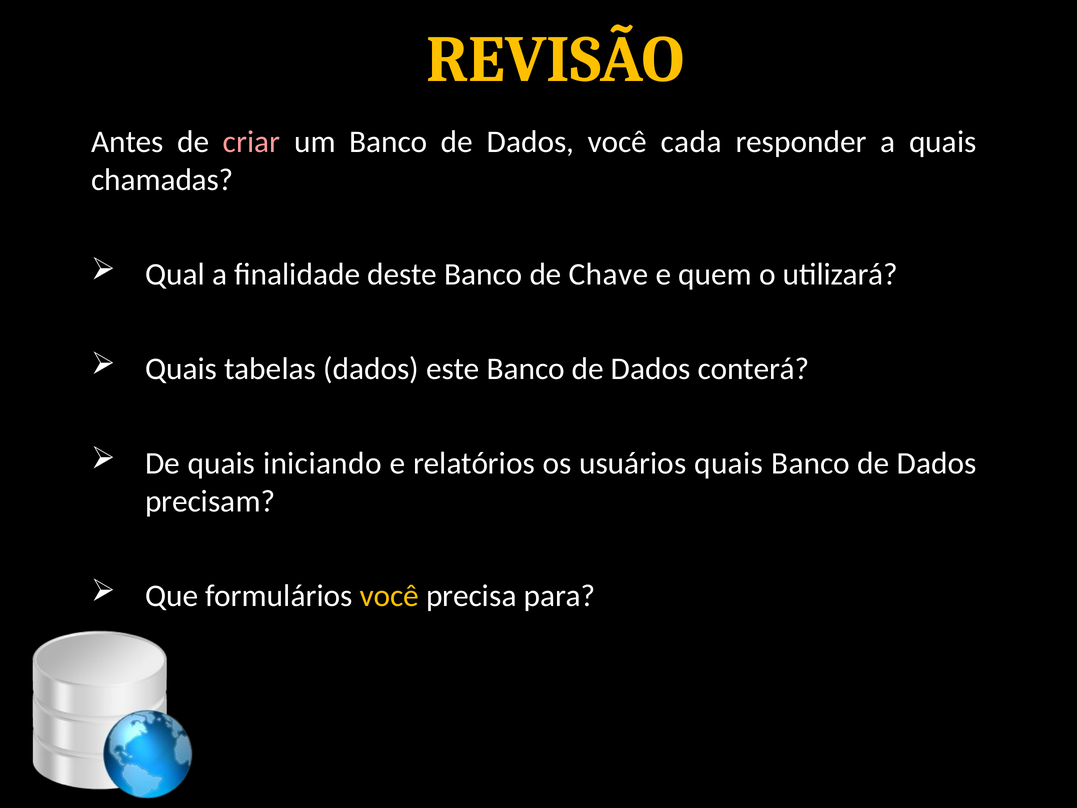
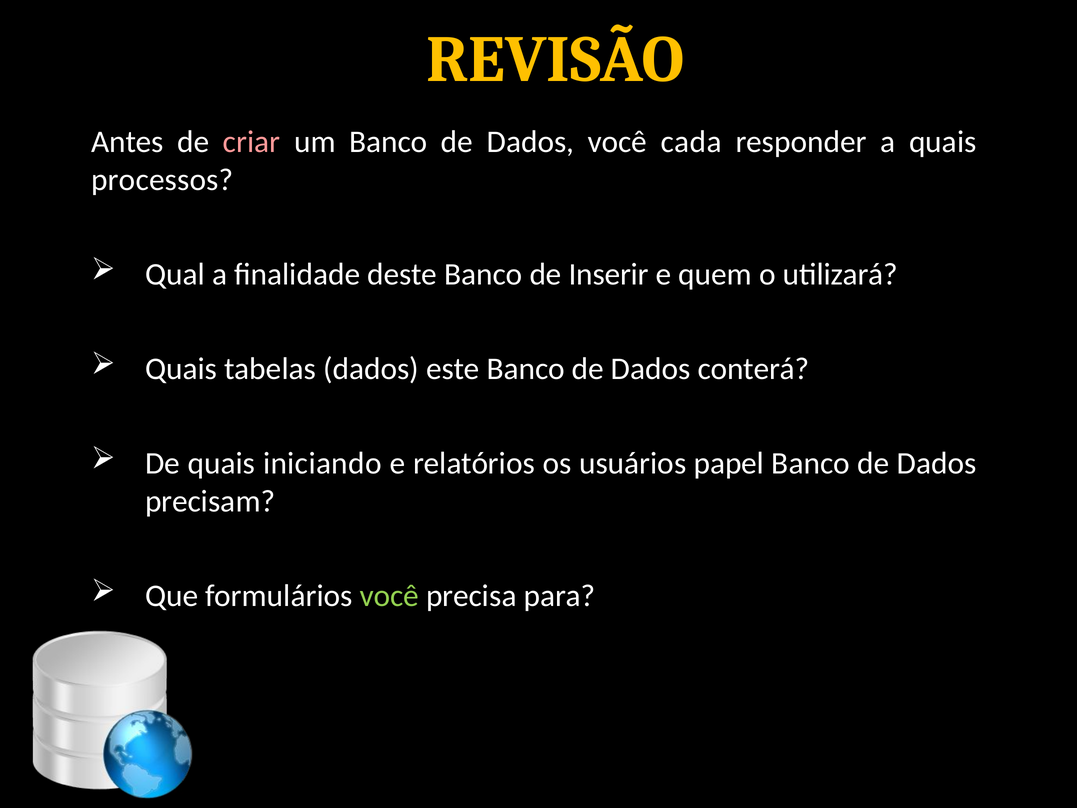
chamadas: chamadas -> processos (162, 180)
Chave: Chave -> Inserir (609, 274)
usuários quais: quais -> papel (729, 463)
você colour: yellow -> light green (389, 596)
